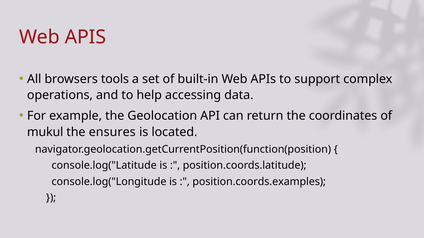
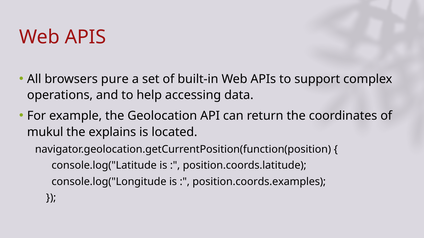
tools: tools -> pure (115, 79)
ensures: ensures -> explains (112, 132)
